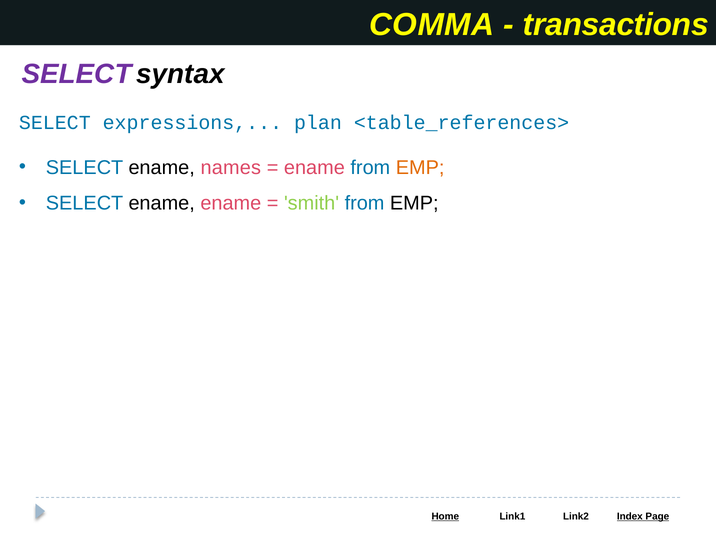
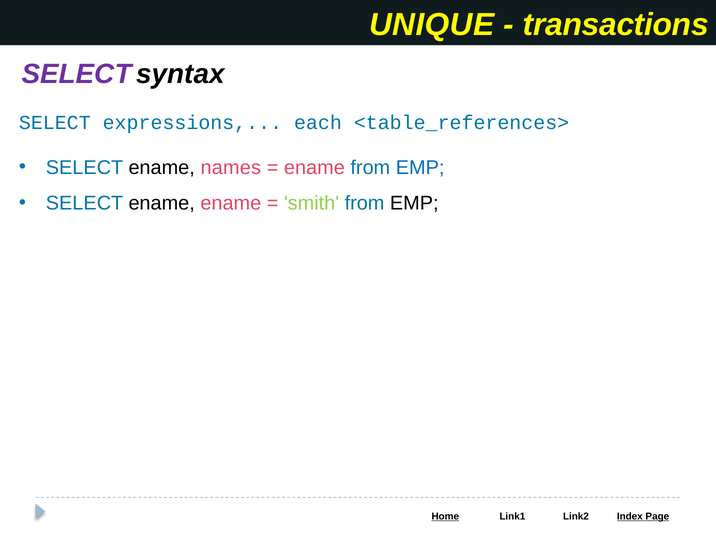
COMMA: COMMA -> UNIQUE (432, 25)
plan: plan -> each (318, 123)
EMP colour: orange -> blue (420, 167)
